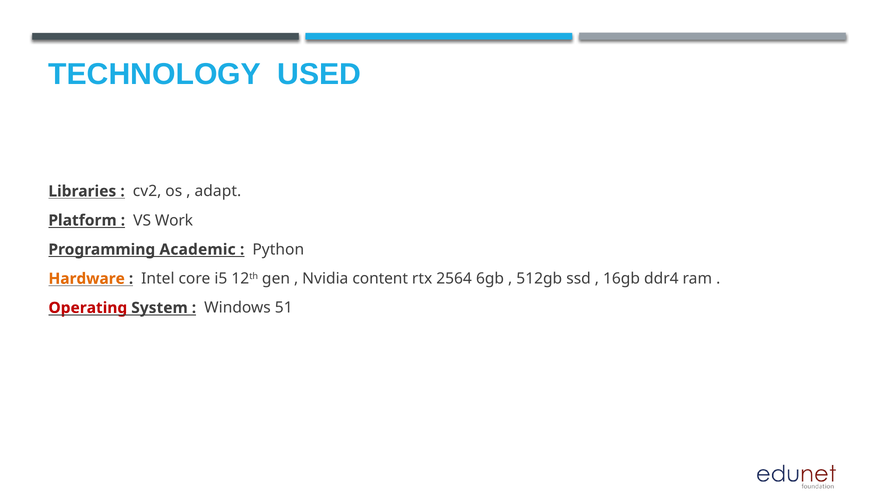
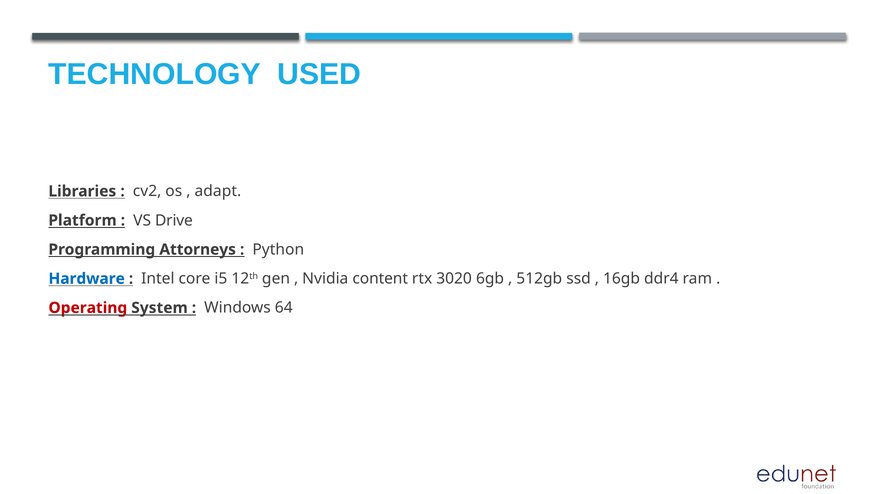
Work: Work -> Drive (174, 220)
Academic: Academic -> Attorneys (198, 249)
Hardware colour: orange -> blue (87, 279)
2564: 2564 -> 3020 (454, 279)
51: 51 -> 64 (284, 308)
